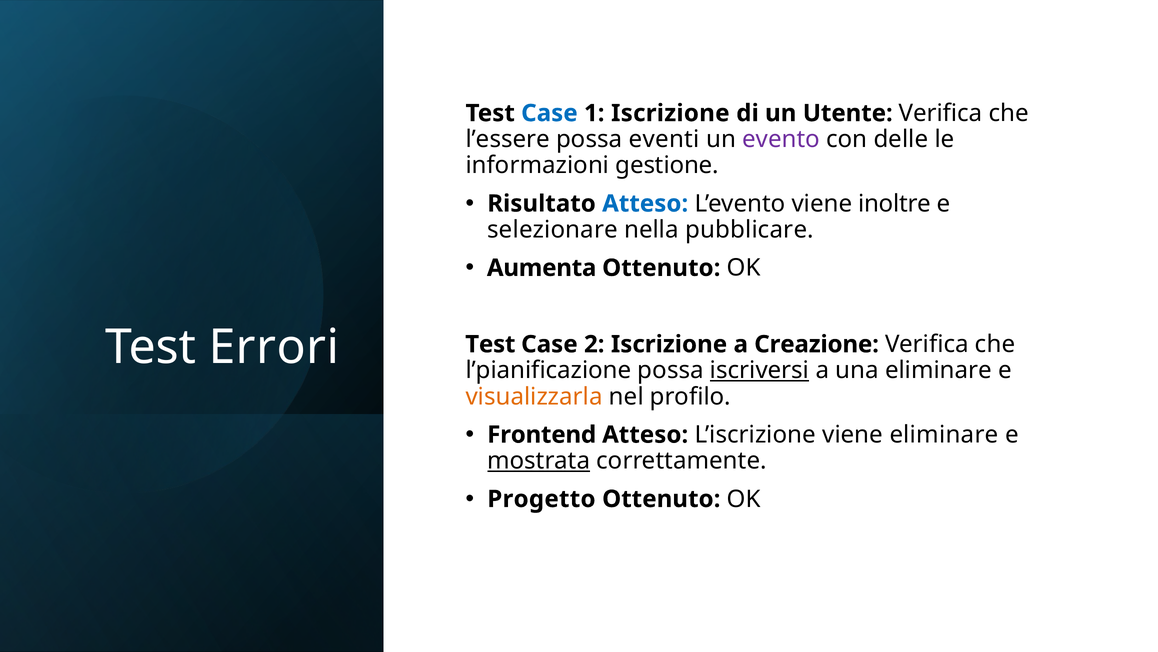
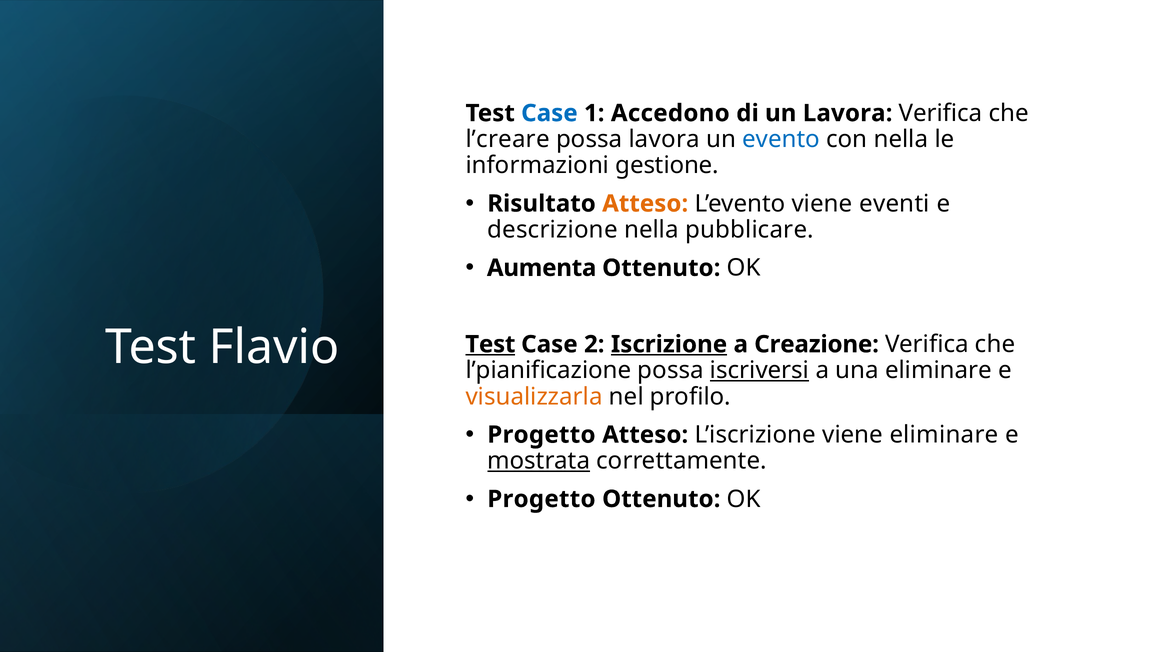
1 Iscrizione: Iscrizione -> Accedono (670, 113)
un Utente: Utente -> Lavora (848, 113)
l’essere: l’essere -> l’creare (508, 139)
possa eventi: eventi -> lavora (664, 139)
evento colour: purple -> blue (781, 139)
con delle: delle -> nella (901, 139)
Atteso colour: blue -> orange (645, 203)
inoltre: inoltre -> eventi (894, 203)
selezionare: selezionare -> descrizione (552, 230)
Errori: Errori -> Flavio (274, 347)
Test underline: none -> present (490, 344)
Iscrizione underline: none -> present (669, 344)
Frontend: Frontend -> Progetto (541, 434)
